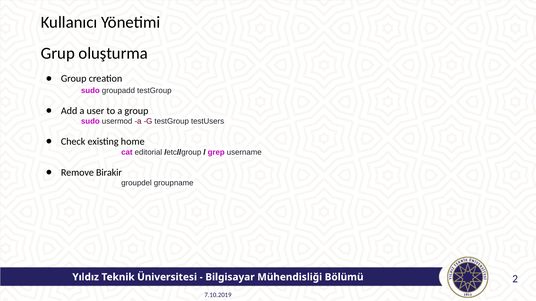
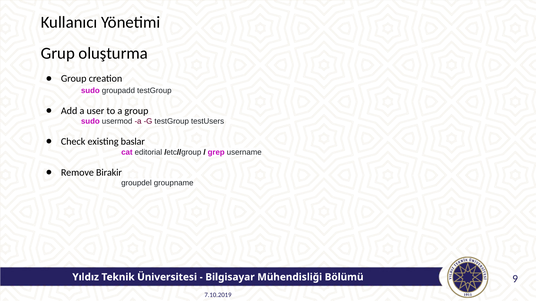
home: home -> baslar (133, 142)
2: 2 -> 9 (515, 279)
